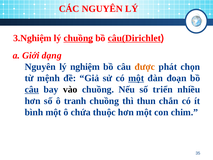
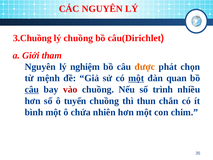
3.Nghiệm: 3.Nghiệm -> 3.Chuồng (32, 38)
chuồng underline: present -> none (78, 38)
câu(Dirichlet underline: present -> none (134, 38)
dạng: dạng -> tham (52, 55)
đoạn: đoạn -> quan (177, 78)
vào colour: black -> red (70, 89)
triển: triển -> trình (163, 89)
tranh: tranh -> tuyến (75, 101)
thuộc: thuộc -> nhiên (104, 112)
